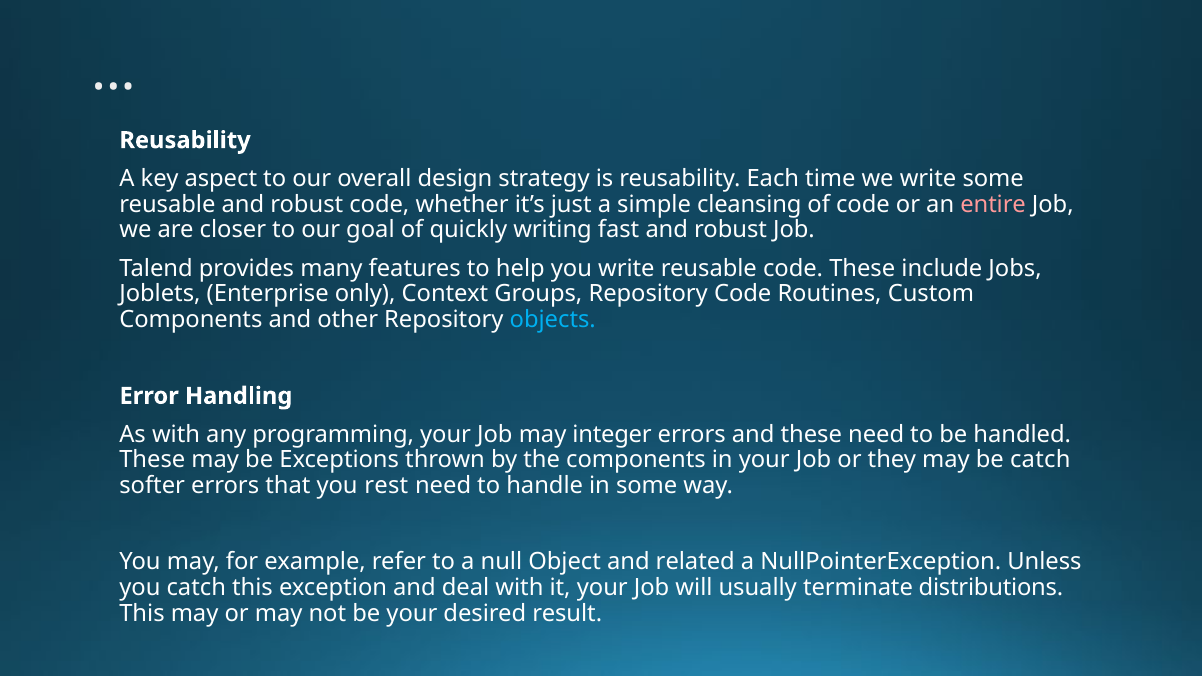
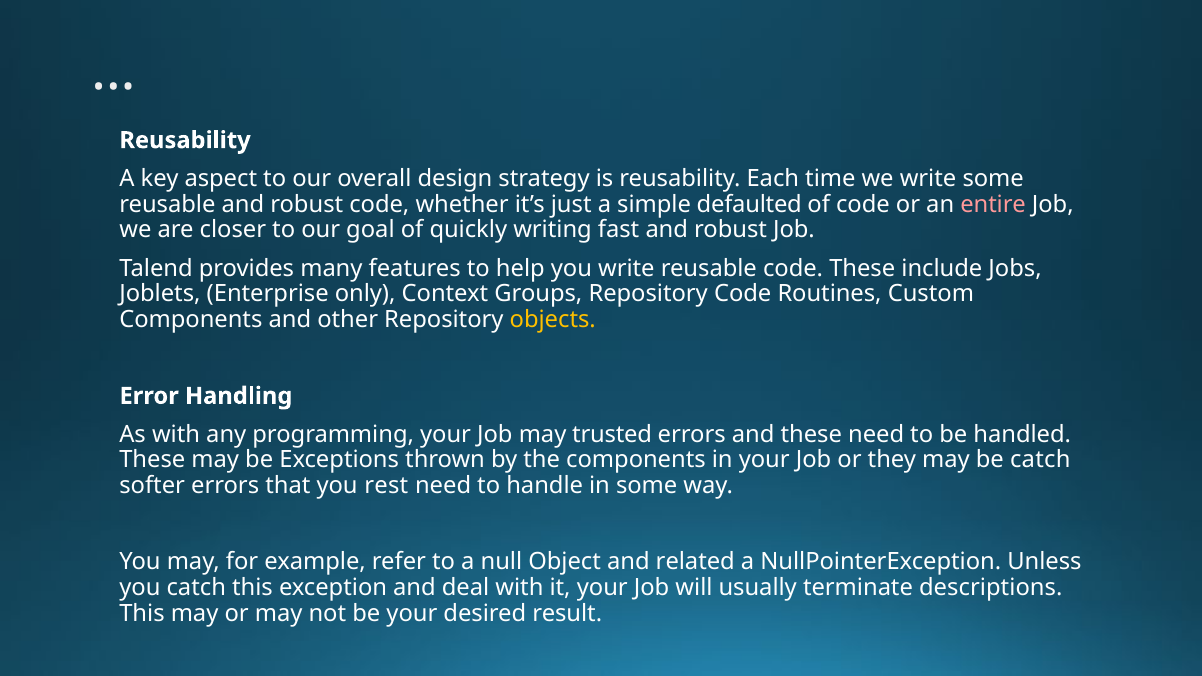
cleansing: cleansing -> defaulted (749, 204)
objects colour: light blue -> yellow (553, 320)
integer: integer -> trusted (612, 434)
distributions: distributions -> descriptions (991, 588)
